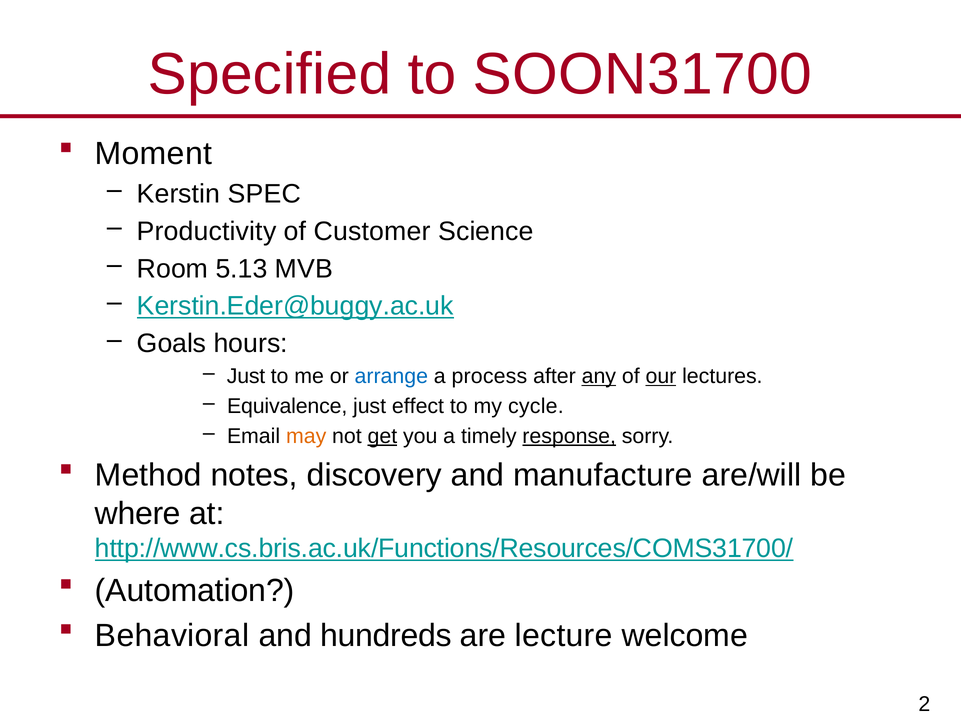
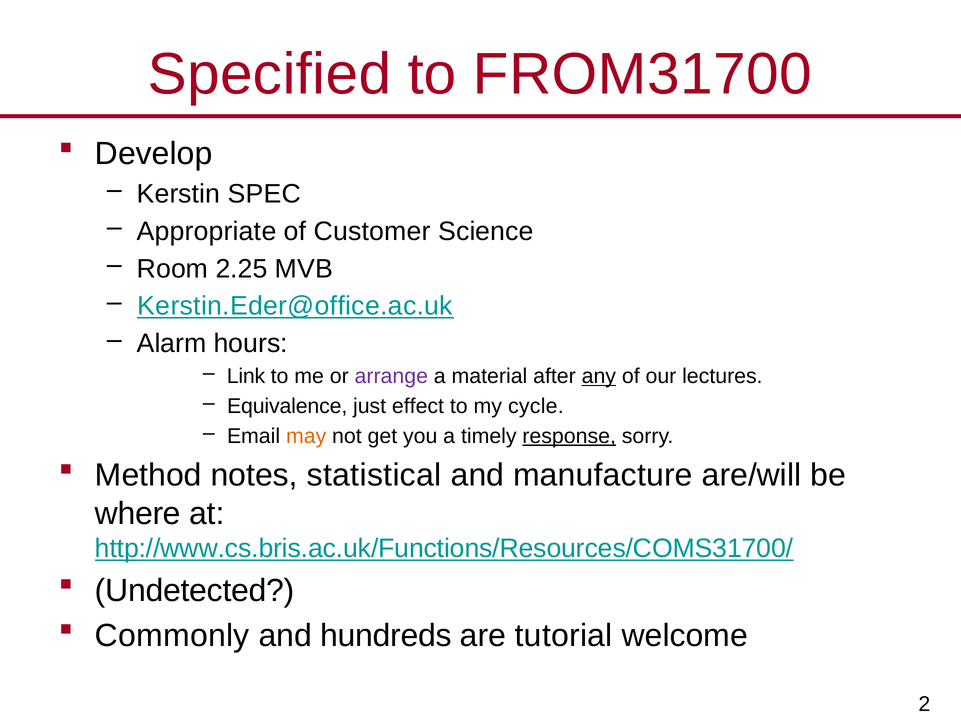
SOON31700: SOON31700 -> FROM31700 (642, 74)
Moment: Moment -> Develop (154, 154)
Productivity: Productivity -> Appropriate (207, 231)
5.13: 5.13 -> 2.25 (242, 269)
Kerstin.Eder@buggy.ac.uk: Kerstin.Eder@buggy.ac.uk -> Kerstin.Eder@office.ac.uk (295, 306)
Goals: Goals -> Alarm (172, 343)
Just: Just -> Link (246, 376)
arrange colour: blue -> purple (391, 376)
process: process -> material (489, 376)
our underline: present -> none (661, 376)
get underline: present -> none (382, 436)
discovery: discovery -> statistical (374, 475)
Automation: Automation -> Undetected (195, 590)
Behavioral: Behavioral -> Commonly (172, 635)
lecture: lecture -> tutorial (564, 635)
